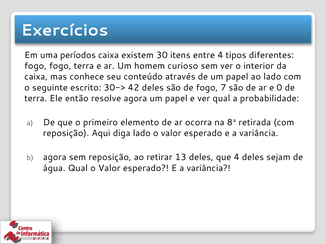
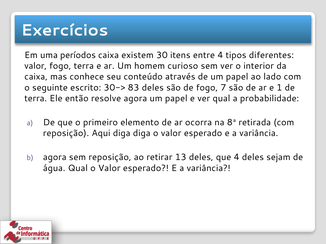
fogo: fogo -> valor (36, 66)
42: 42 -> 83 (134, 88)
0: 0 -> 1 (279, 88)
diga lado: lado -> diga (142, 134)
